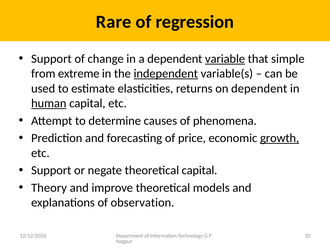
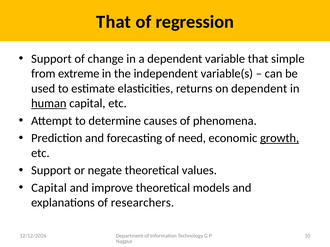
Rare: Rare -> That (114, 22)
variable underline: present -> none (225, 59)
independent underline: present -> none (166, 74)
price: price -> need (192, 138)
theoretical capital: capital -> values (199, 171)
Theory: Theory -> Capital (49, 188)
observation: observation -> researchers (142, 203)
